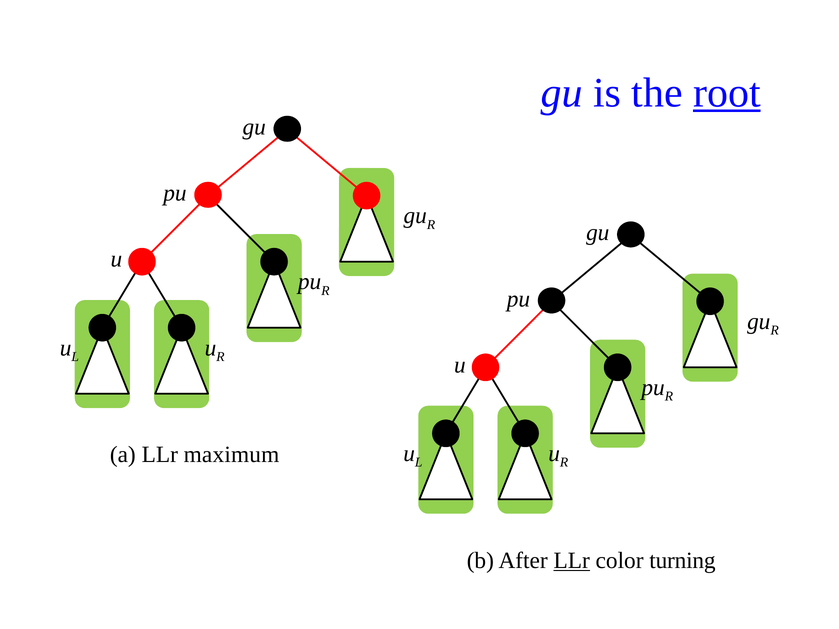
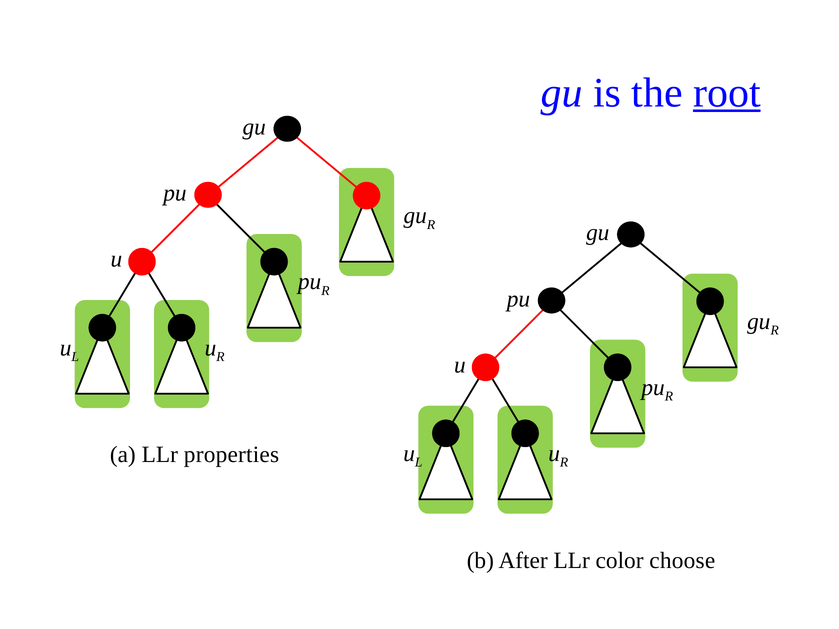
maximum: maximum -> properties (231, 455)
LLr underline: present -> none (572, 561)
turning: turning -> choose (682, 561)
